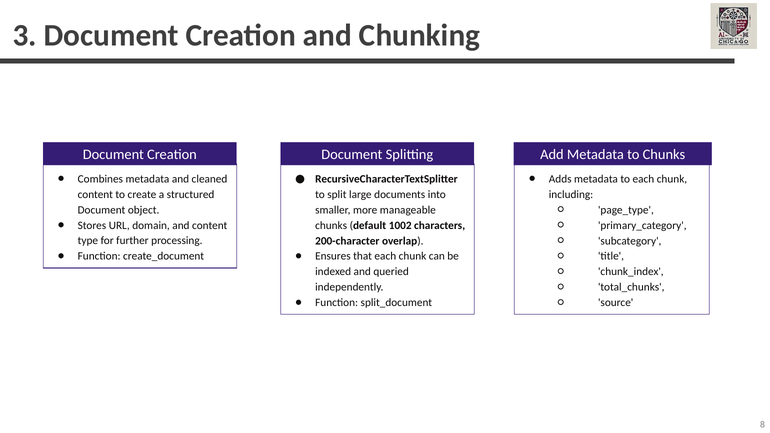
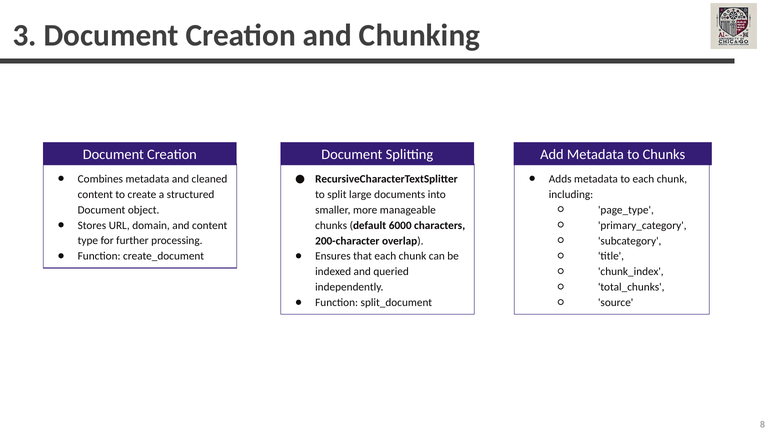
1002: 1002 -> 6000 (400, 225)
